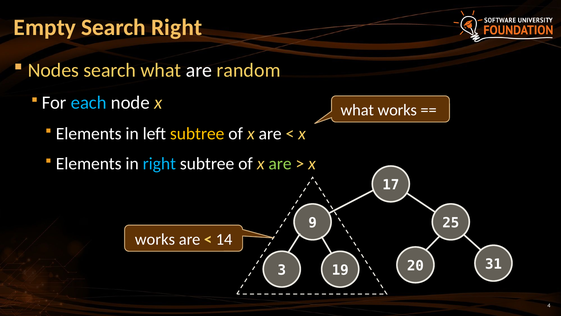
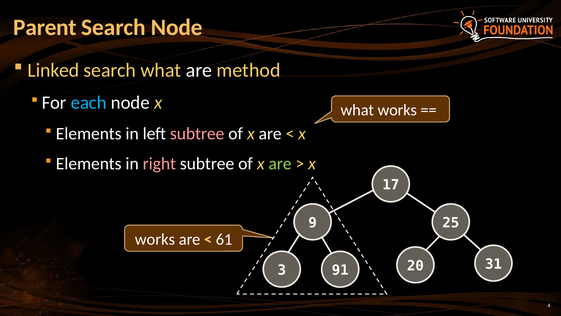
Empty: Empty -> Parent (45, 27)
Search Right: Right -> Node (177, 27)
Nodes: Nodes -> Linked (53, 70)
random: random -> method (249, 70)
subtree colour: yellow -> pink (197, 133)
right colour: light blue -> pink (159, 164)
14: 14 -> 61 (224, 239)
19: 19 -> 91 (340, 270)
